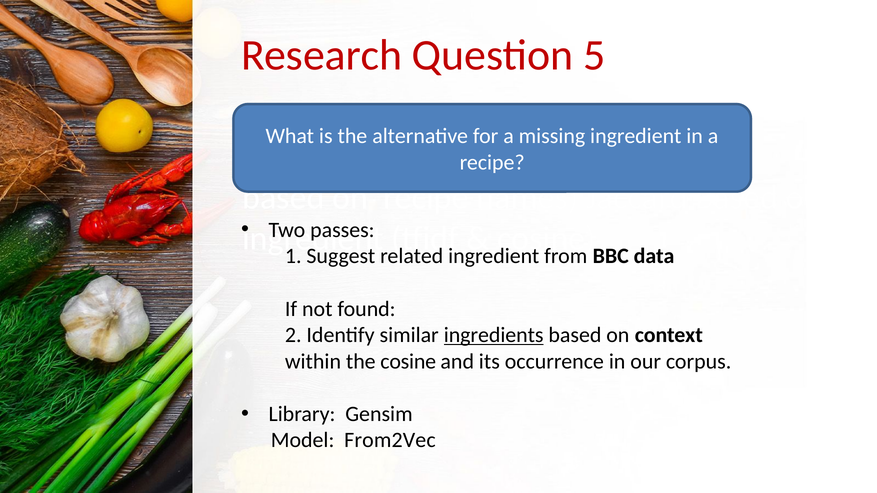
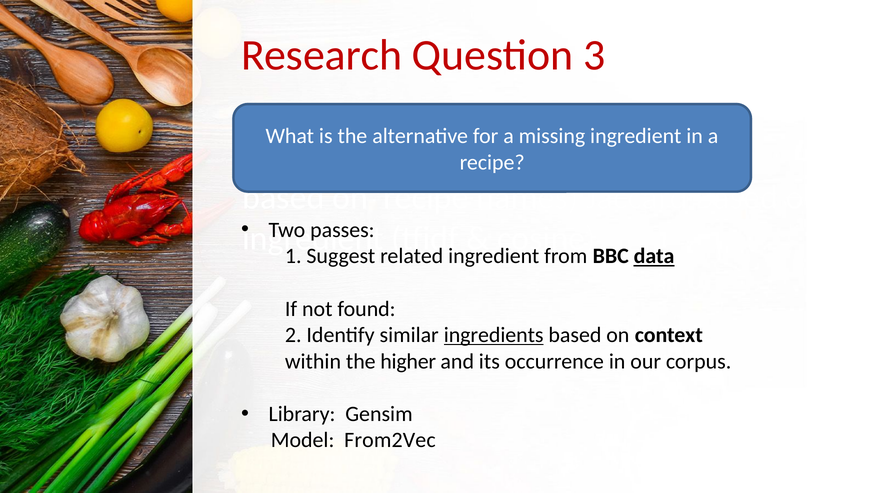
5: 5 -> 3 (595, 55)
data underline: none -> present (654, 256)
the cosine: cosine -> higher (408, 362)
